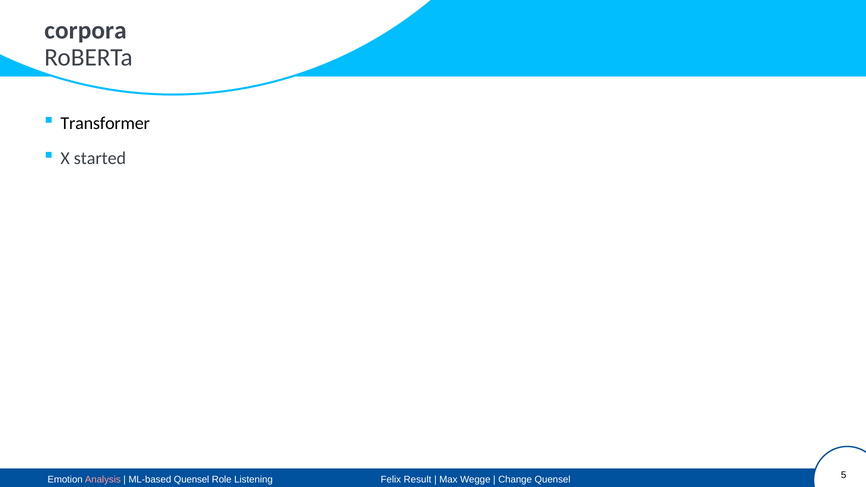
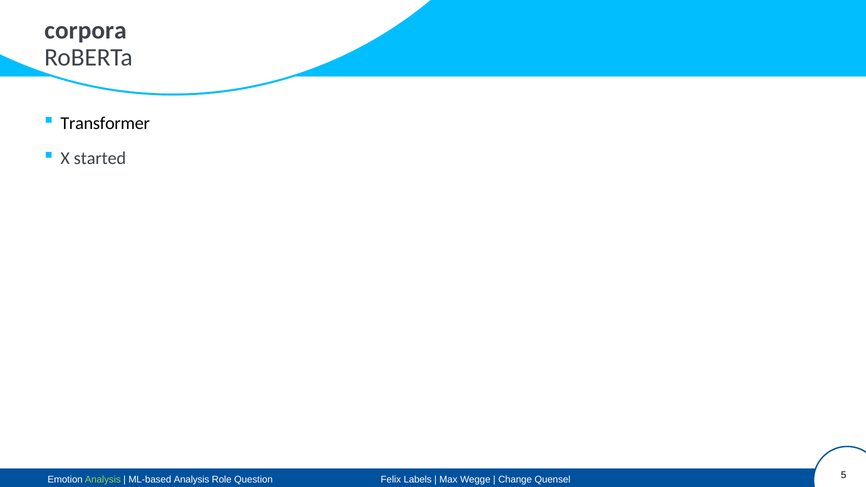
Analysis colour: pink -> light green (103, 479)
ML-based Quensel: Quensel -> Analysis (192, 479)
Listening: Listening -> Question (253, 479)
Result: Result -> Labels (418, 479)
